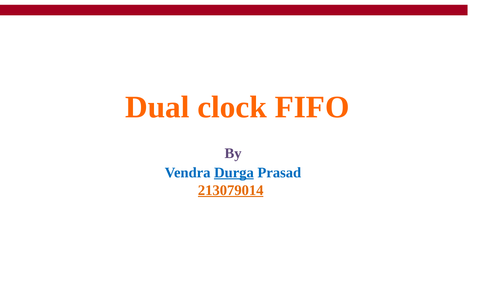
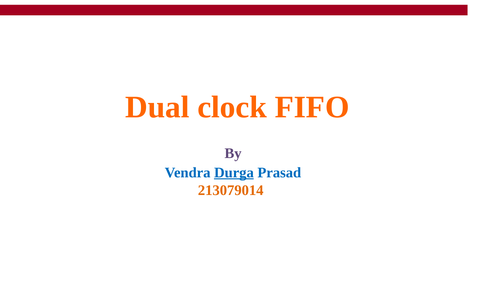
213079014 underline: present -> none (231, 190)
